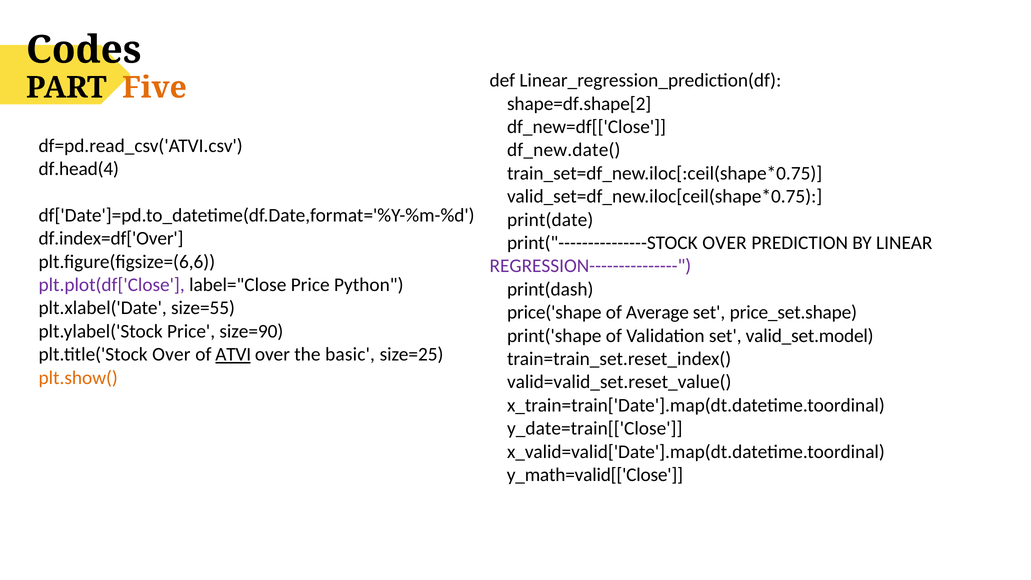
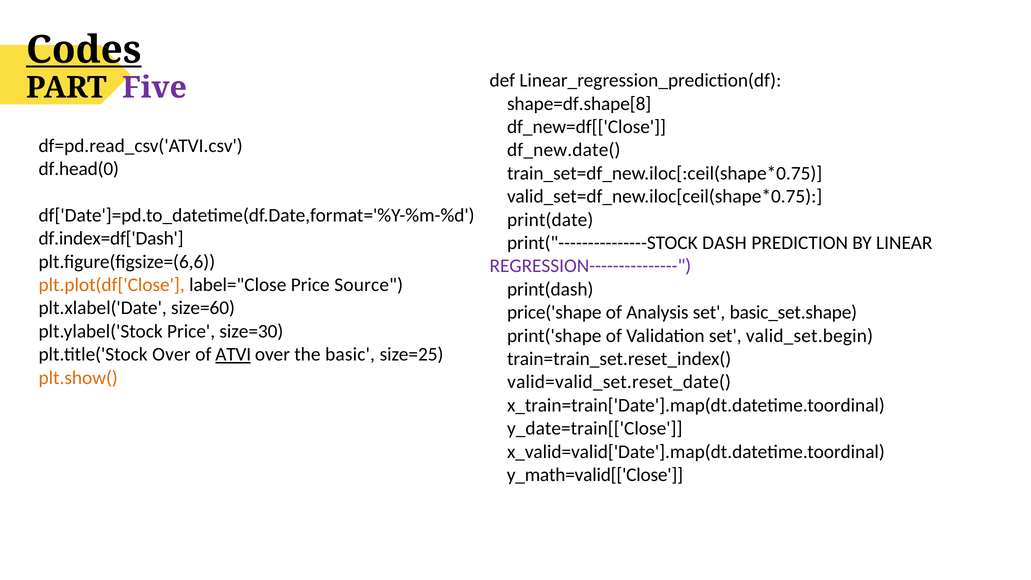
Codes underline: none -> present (84, 50)
Five colour: orange -> purple (154, 88)
shape=df.shape[2: shape=df.shape[2 -> shape=df.shape[8 (579, 104)
df.head(4: df.head(4 -> df.head(0 (79, 169)
df.index=df['Over: df.index=df['Over -> df.index=df['Dash (111, 238)
print("---------------STOCK OVER: OVER -> DASH (724, 243)
plt.plot(df['Close colour: purple -> orange (112, 285)
Python: Python -> Source (369, 285)
size=55: size=55 -> size=60 (203, 308)
Average: Average -> Analysis (657, 312)
price_set.shape: price_set.shape -> basic_set.shape (793, 312)
size=90: size=90 -> size=30 (251, 331)
valid_set.model: valid_set.model -> valid_set.begin (809, 336)
valid=valid_set.reset_value(: valid=valid_set.reset_value( -> valid=valid_set.reset_date( (619, 382)
